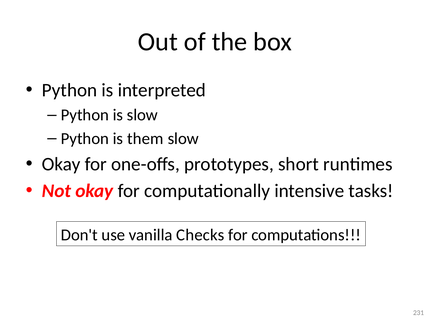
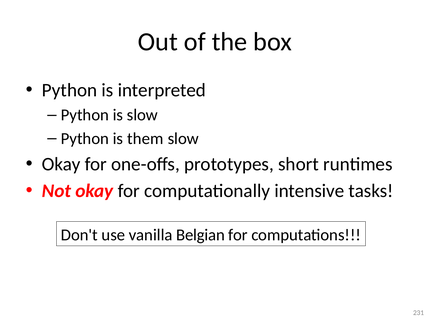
Checks: Checks -> Belgian (201, 235)
